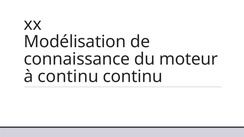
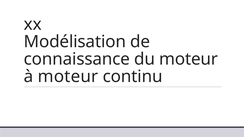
à continu: continu -> moteur (68, 77)
